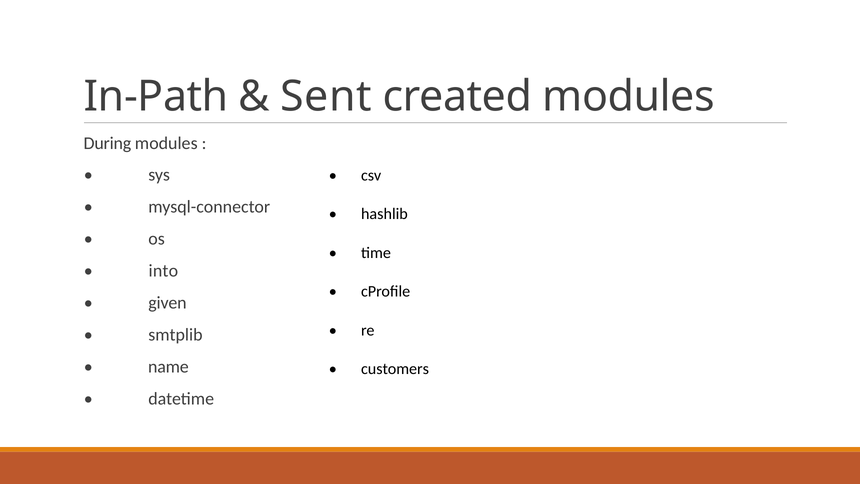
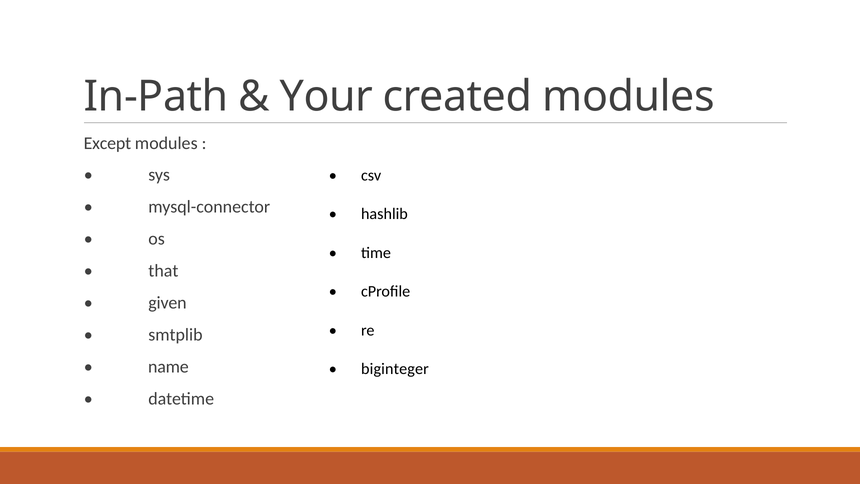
Sent: Sent -> Your (326, 96)
During: During -> Except (107, 143)
into: into -> that (163, 271)
customers: customers -> biginteger (395, 369)
